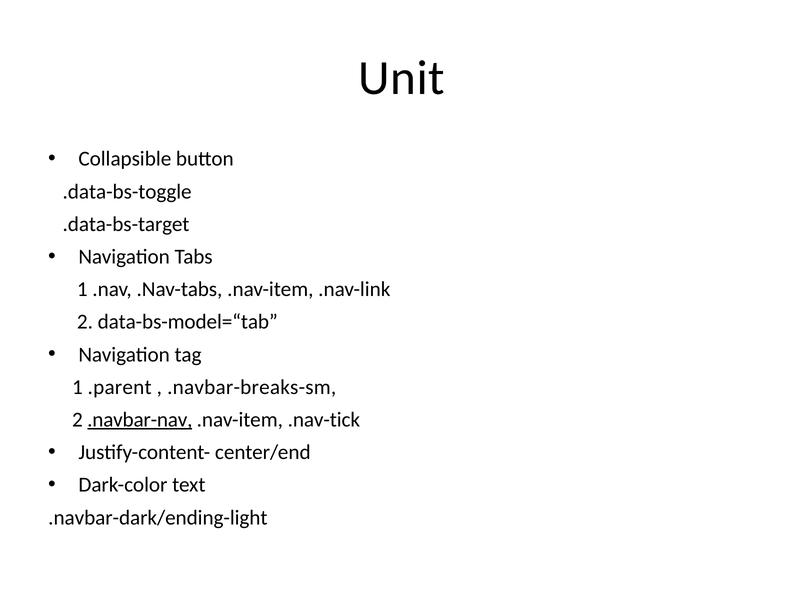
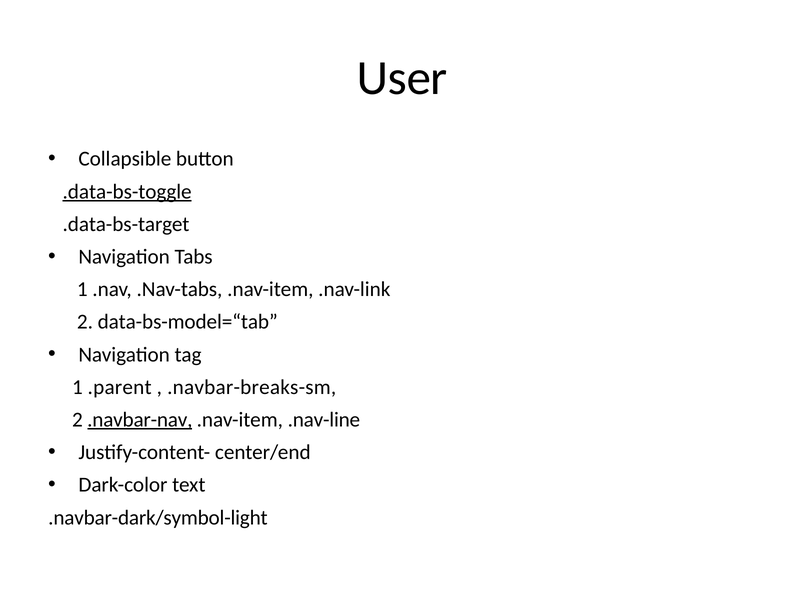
Unit: Unit -> User (402, 78)
.data-bs-toggle underline: none -> present (127, 192)
.nav-tick: .nav-tick -> .nav-line (324, 420)
.navbar-dark/ending-light: .navbar-dark/ending-light -> .navbar-dark/symbol-light (158, 518)
